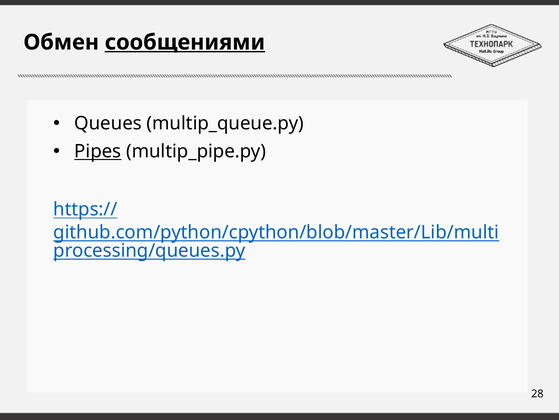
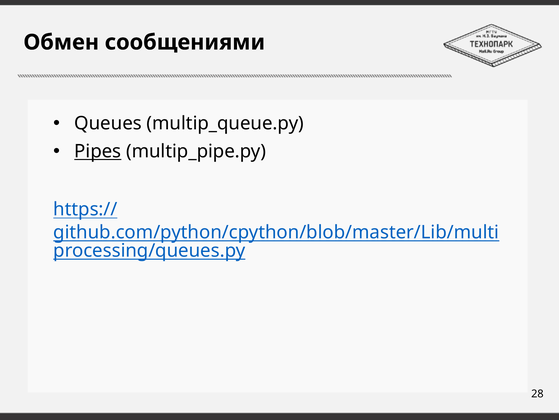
сообщениями underline: present -> none (185, 42)
